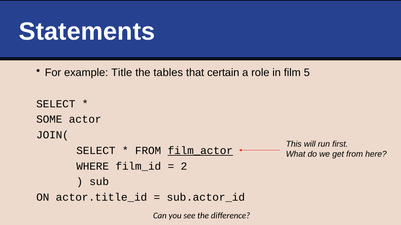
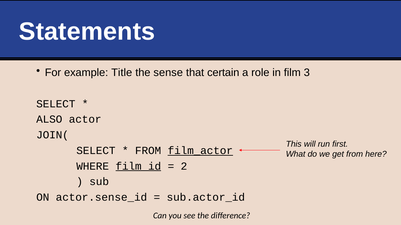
tables: tables -> sense (168, 73)
5: 5 -> 3 (307, 73)
SOME: SOME -> ALSO (49, 120)
film_id underline: none -> present (138, 167)
actor.title_id: actor.title_id -> actor.sense_id (101, 198)
